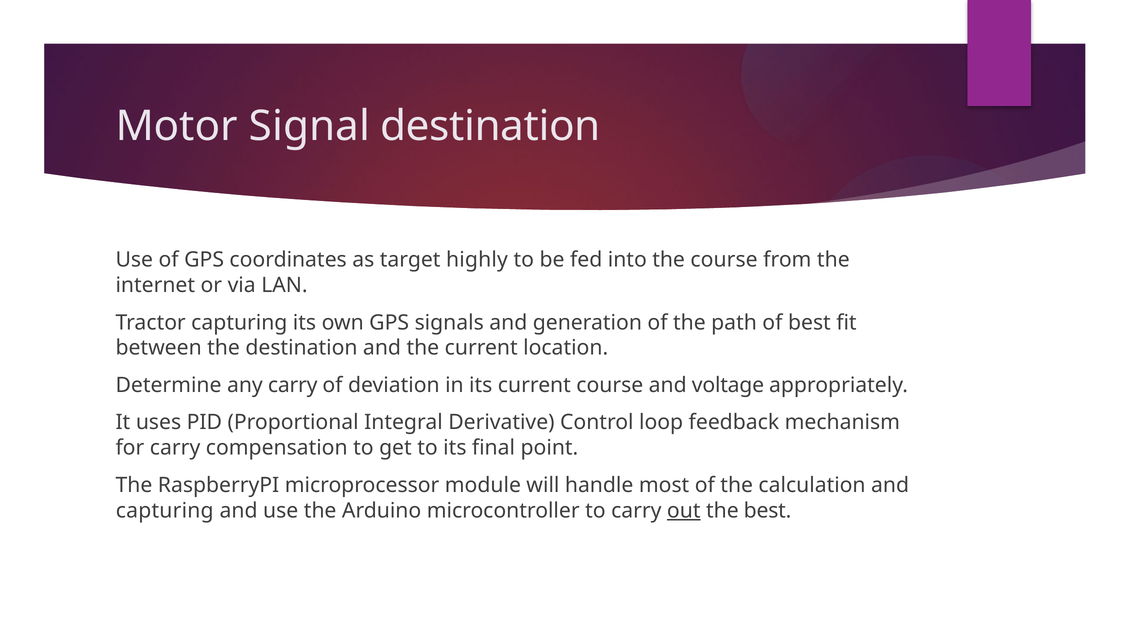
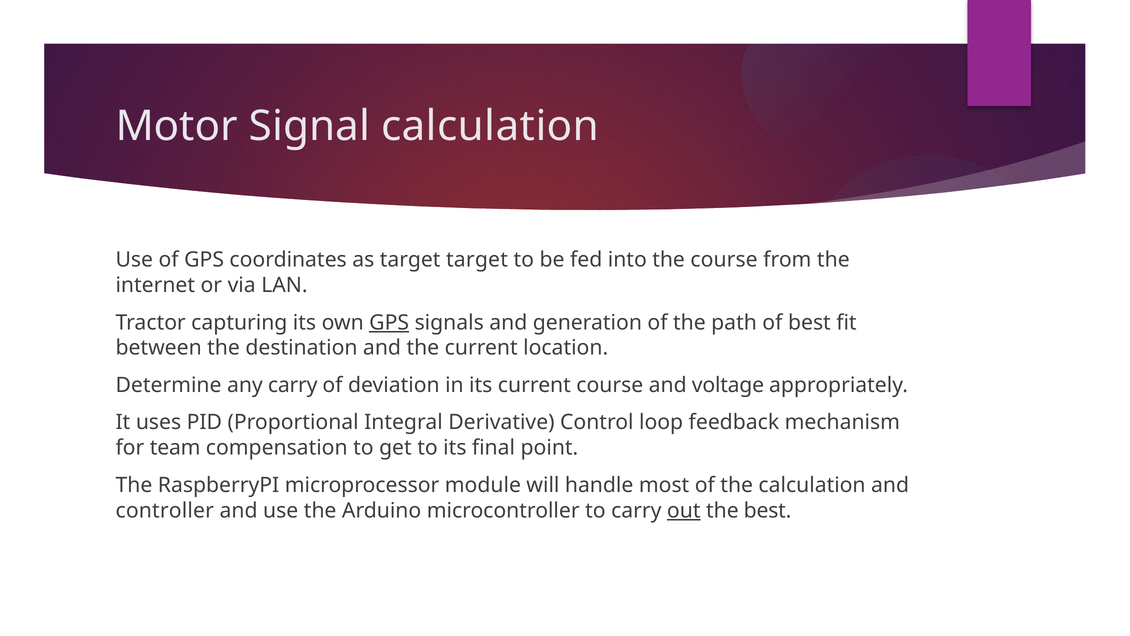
Signal destination: destination -> calculation (490, 126)
target highly: highly -> target (477, 260)
GPS underline: none -> present (389, 322)
for carry: carry -> team (175, 448)
capturing: capturing -> controller (165, 510)
